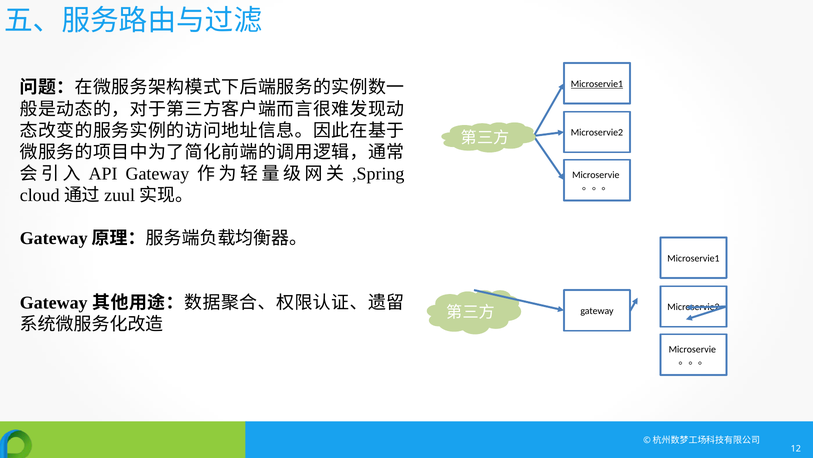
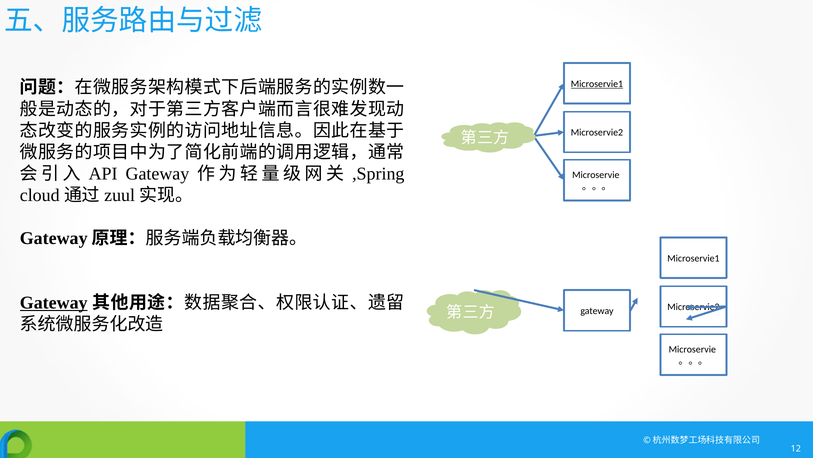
Gateway underline: none -> present (54, 303)
